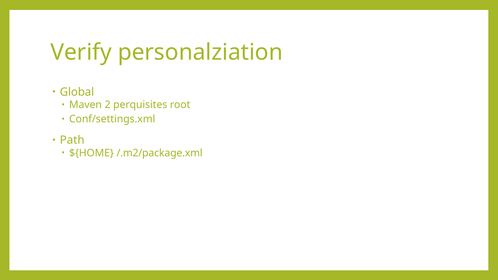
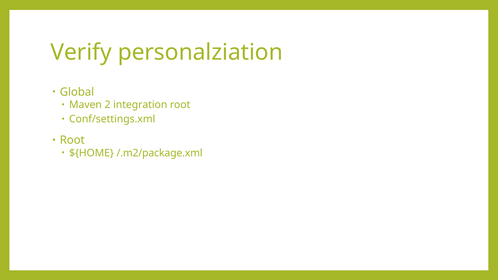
perquisites: perquisites -> integration (140, 105)
Path: Path -> Root (72, 140)
